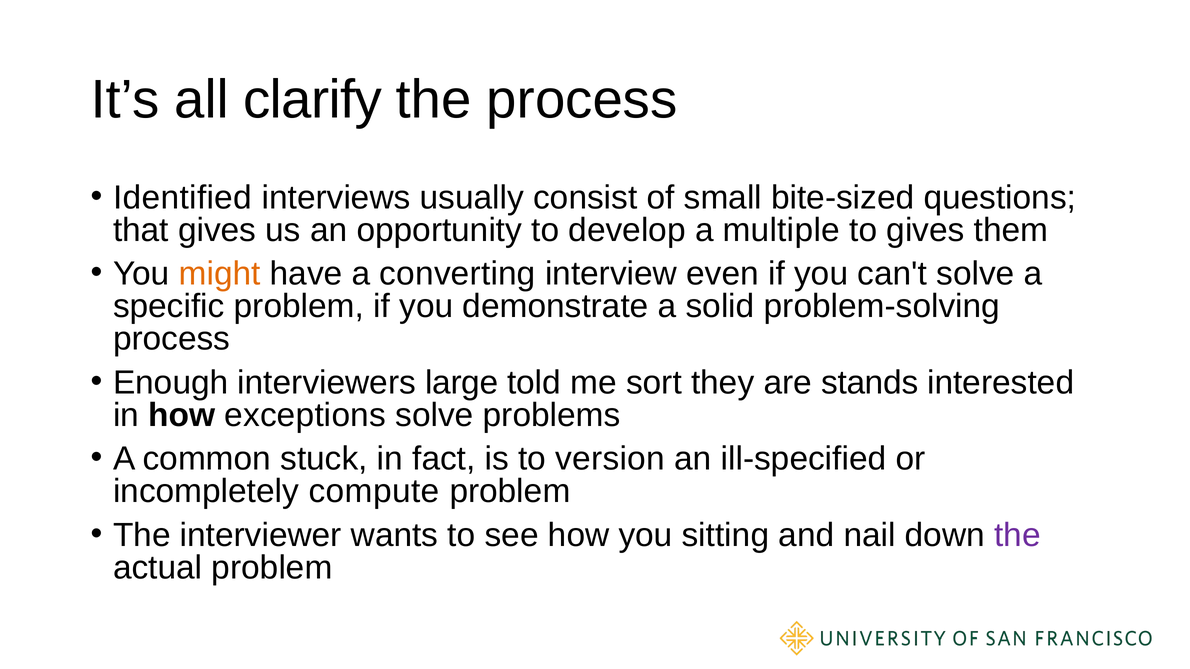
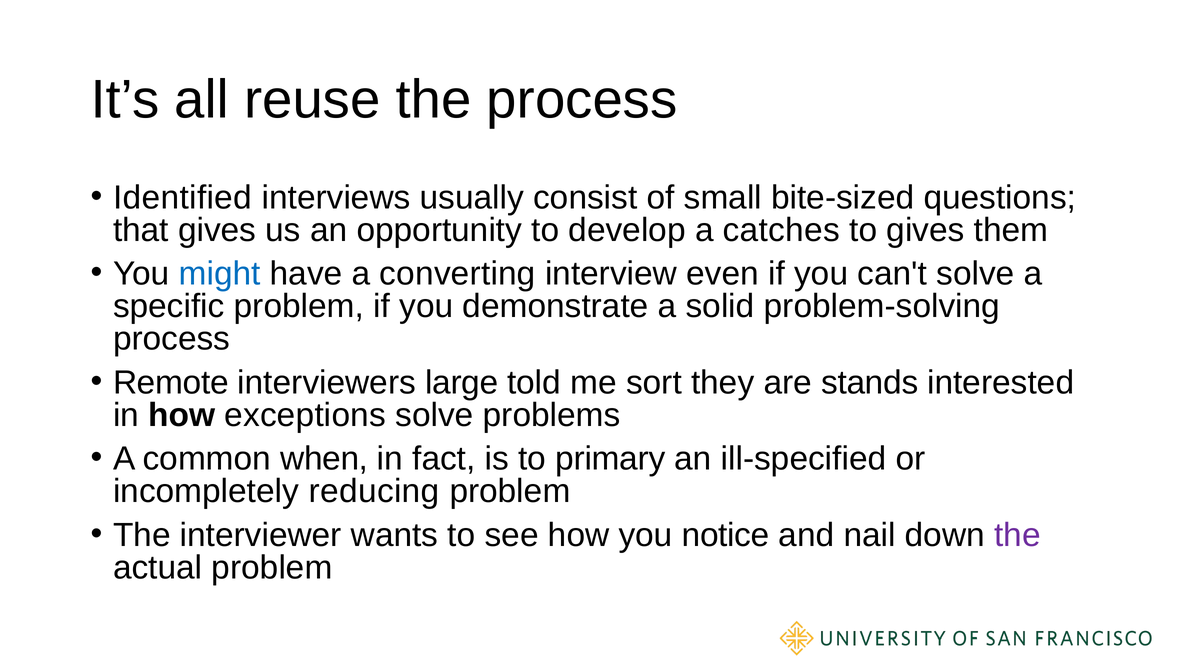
clarify: clarify -> reuse (312, 100)
multiple: multiple -> catches (781, 230)
might colour: orange -> blue (220, 274)
Enough: Enough -> Remote (171, 383)
stuck: stuck -> when (324, 459)
version: version -> primary (610, 459)
compute: compute -> reducing (374, 492)
sitting: sitting -> notice (726, 535)
